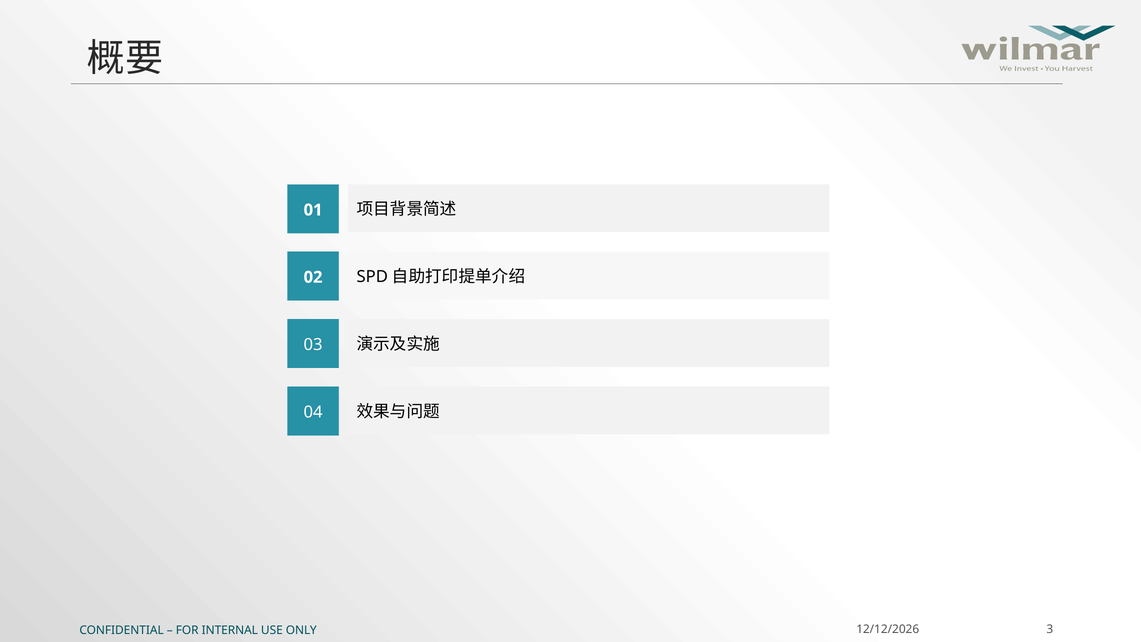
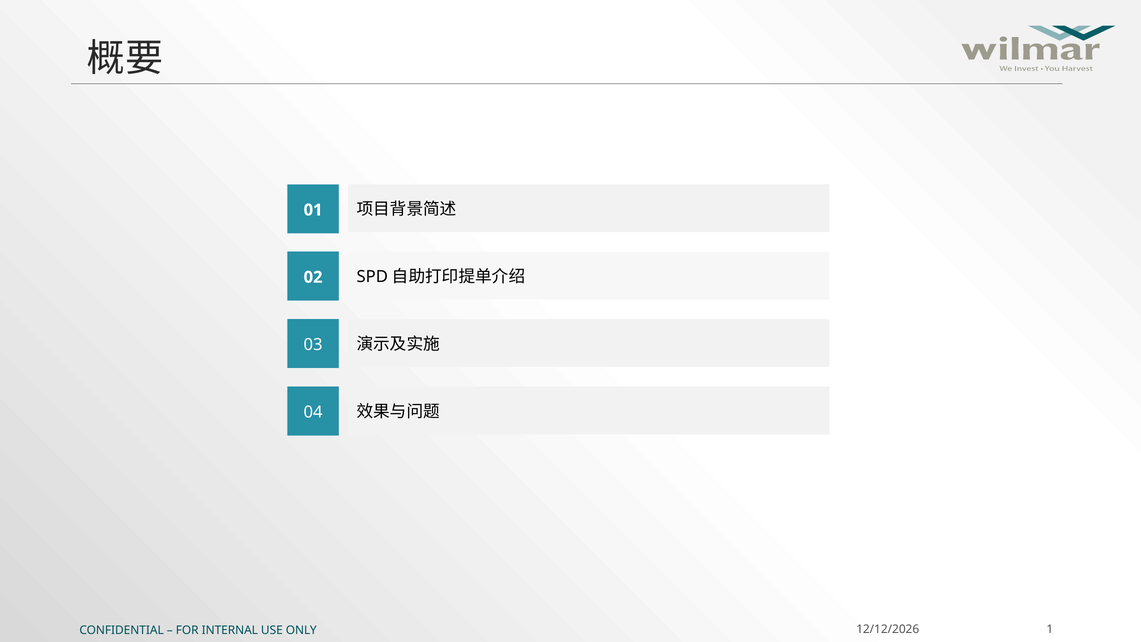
3: 3 -> 1 (1050, 629)
